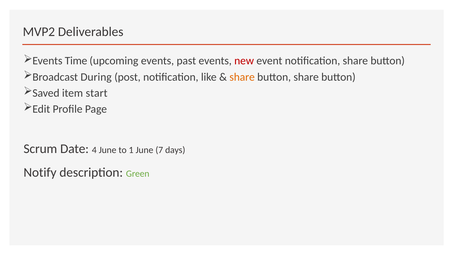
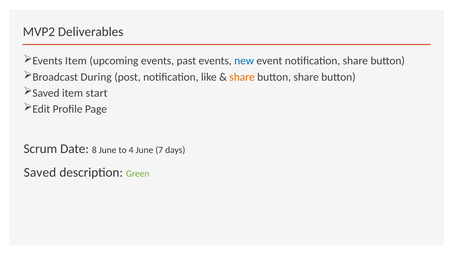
Events Time: Time -> Item (76, 61)
new colour: red -> blue (244, 61)
4: 4 -> 8 (94, 150)
1: 1 -> 4 (131, 150)
Notify: Notify -> Saved (40, 172)
